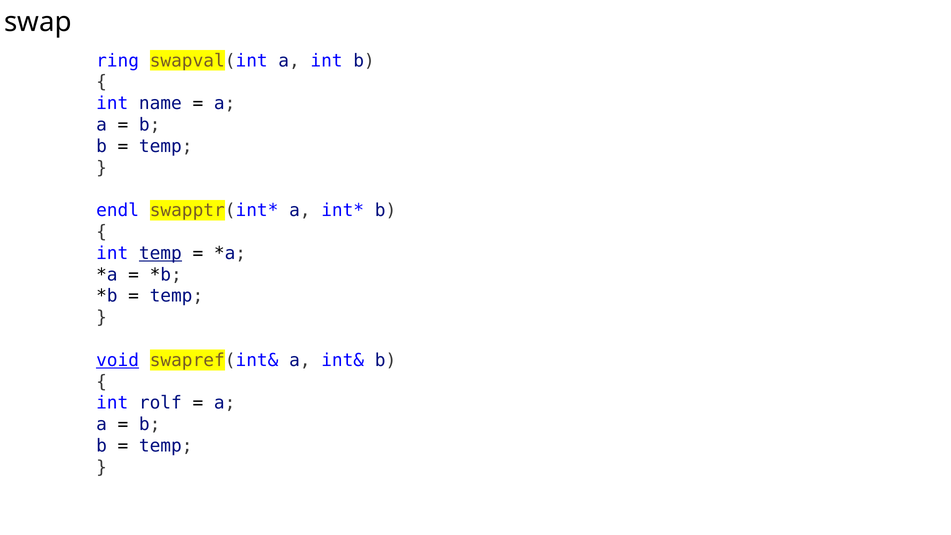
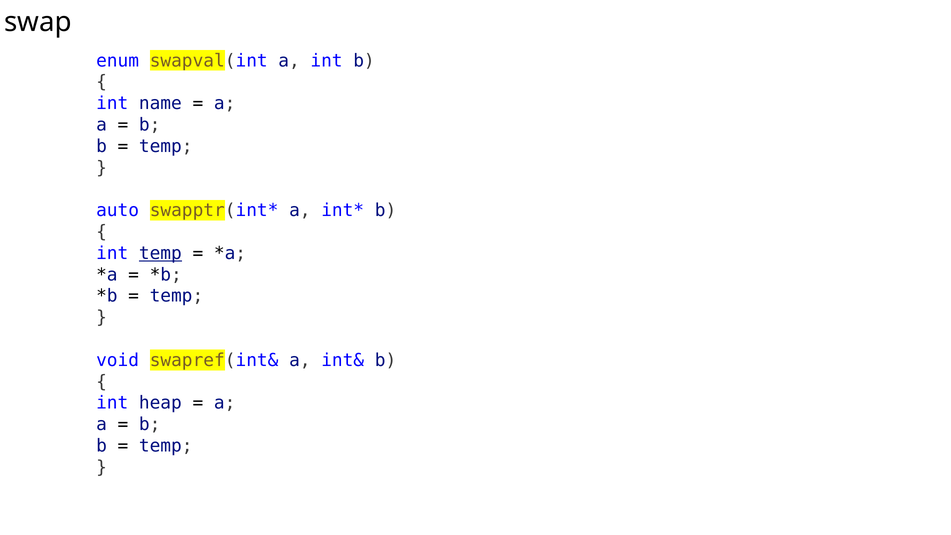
ring: ring -> enum (118, 61)
endl: endl -> auto (118, 210)
void underline: present -> none (118, 360)
rolf: rolf -> heap (160, 403)
